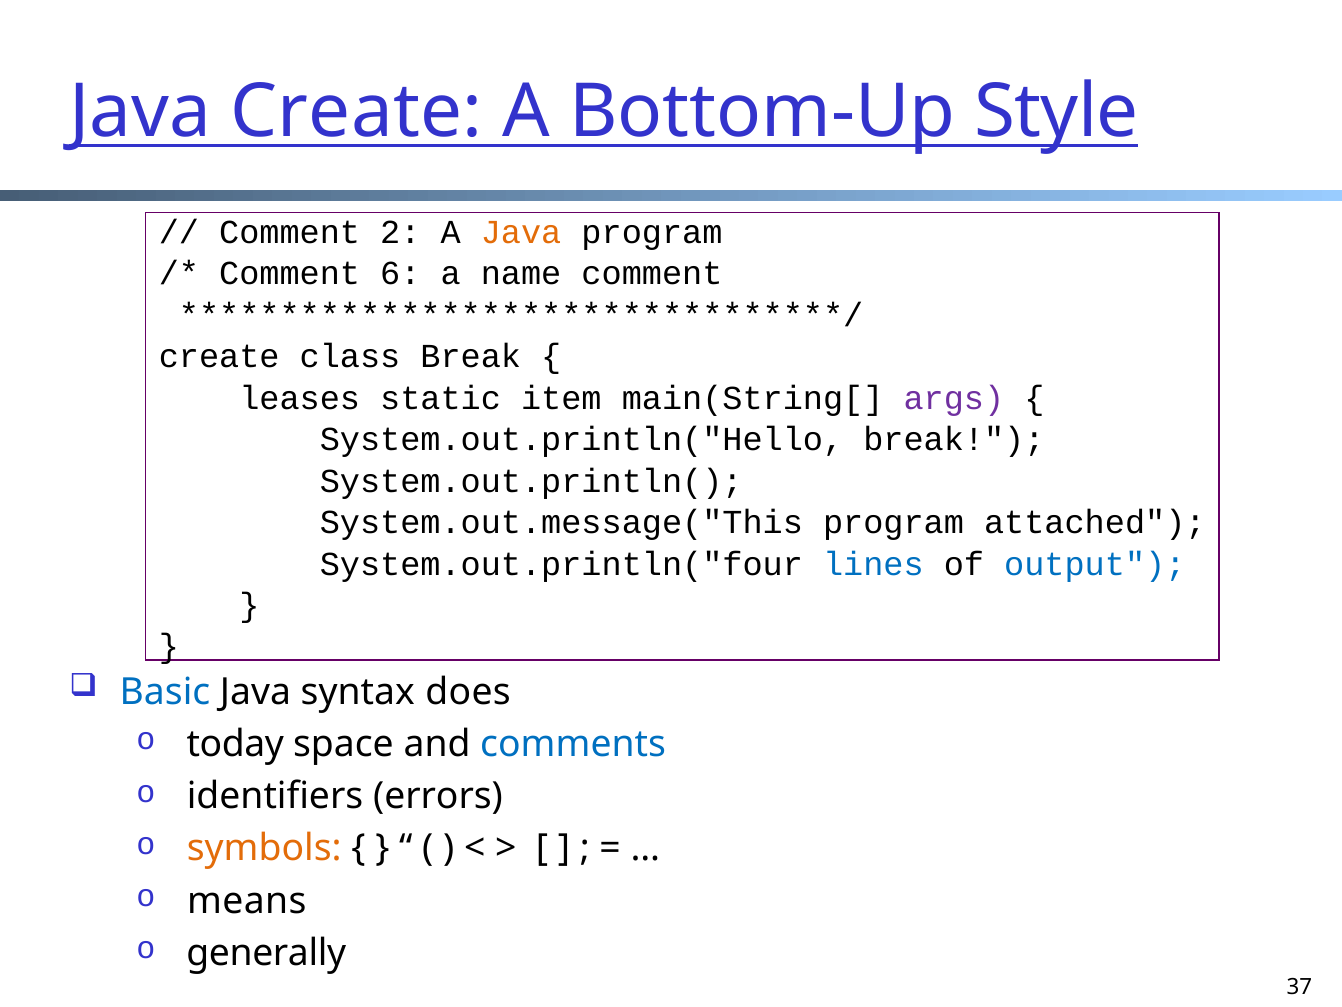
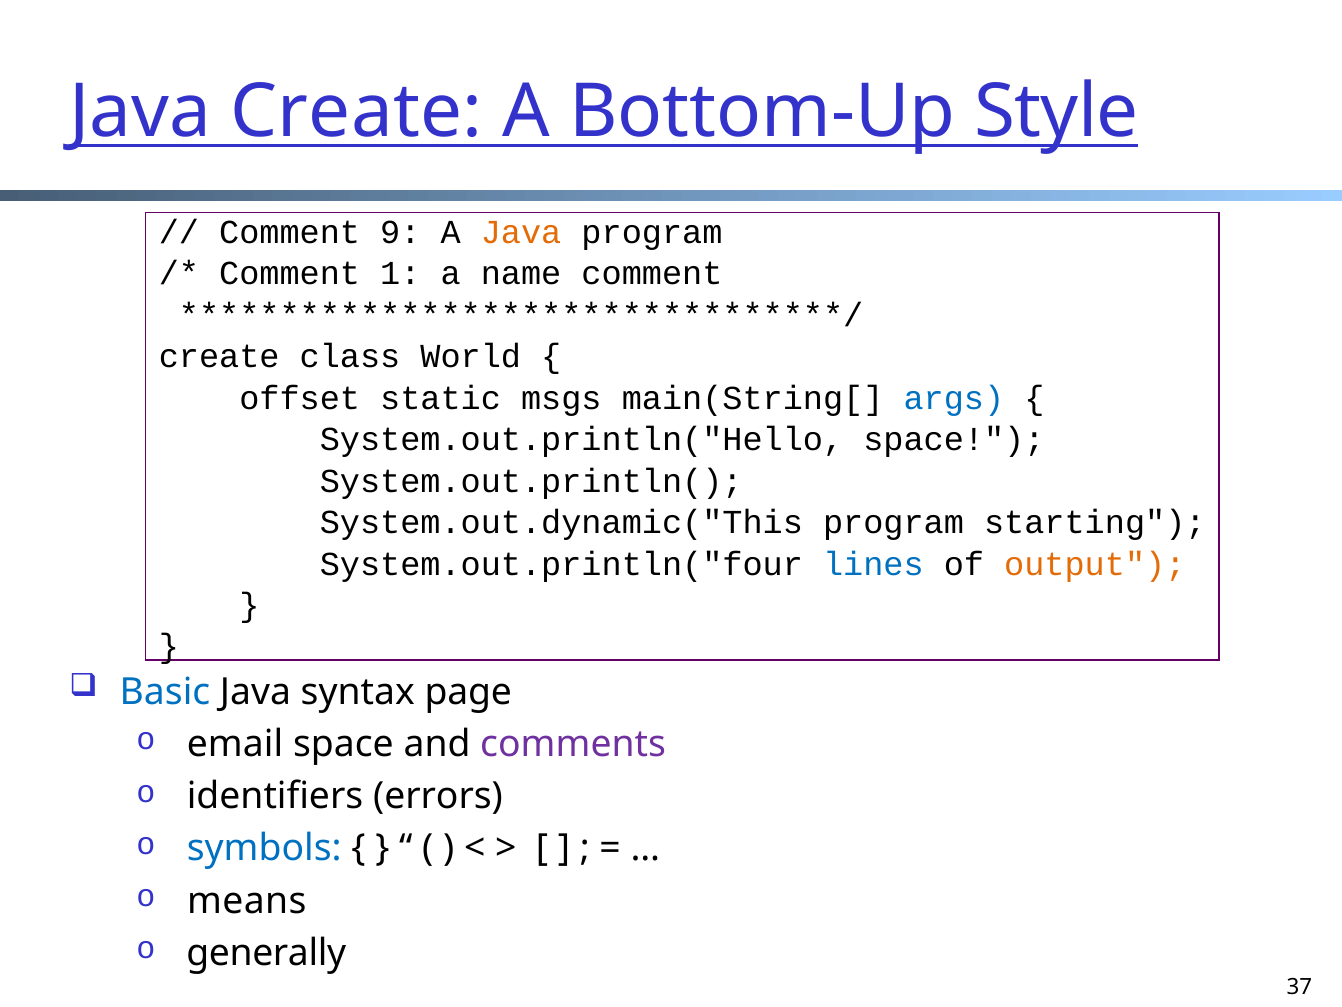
2: 2 -> 9 (400, 232)
6: 6 -> 1 (400, 274)
class Break: Break -> World (471, 357)
leases: leases -> offset (300, 398)
item: item -> msgs (561, 398)
args colour: purple -> blue (954, 398)
System.out.println("Hello break: break -> space (954, 439)
System.out.message("This: System.out.message("This -> System.out.dynamic("This (561, 522)
attached: attached -> starting (1095, 522)
output colour: blue -> orange (1095, 564)
does: does -> page (468, 692)
today: today -> email (235, 744)
comments colour: blue -> purple (573, 744)
symbols colour: orange -> blue (264, 848)
